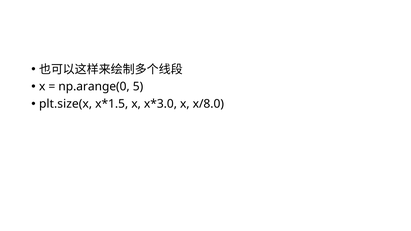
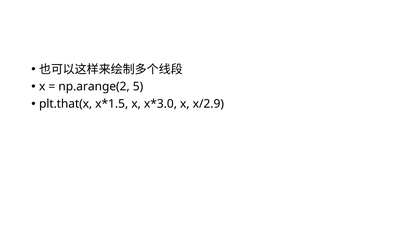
np.arange(0: np.arange(0 -> np.arange(2 (94, 87)
plt.size(x: plt.size(x -> plt.that(x (66, 104)
x/8.0: x/8.0 -> x/2.9 (208, 104)
